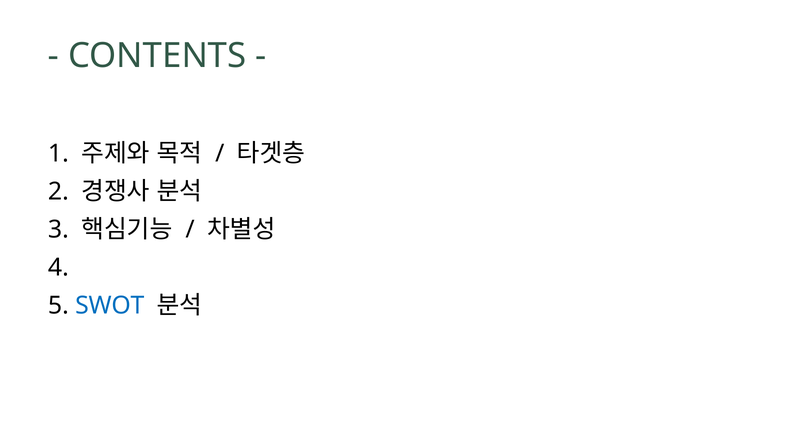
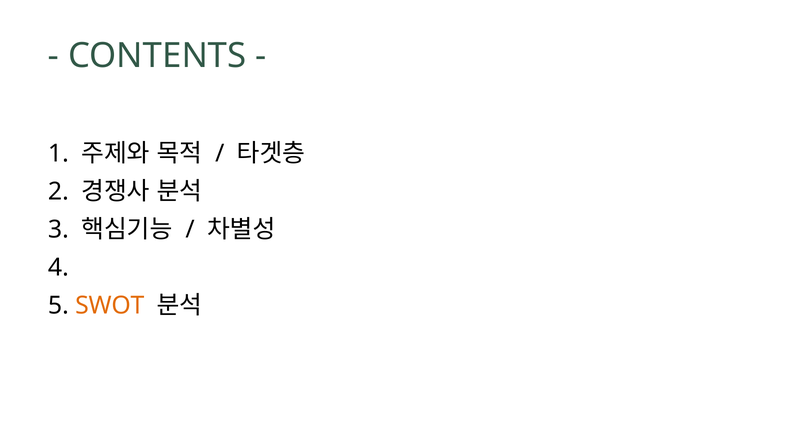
SWOT colour: blue -> orange (110, 305)
